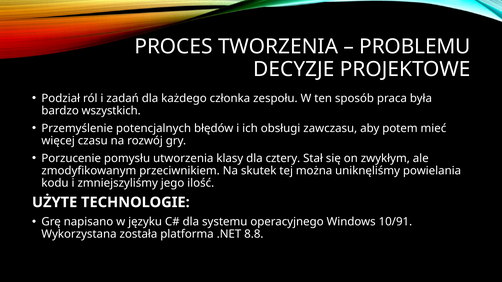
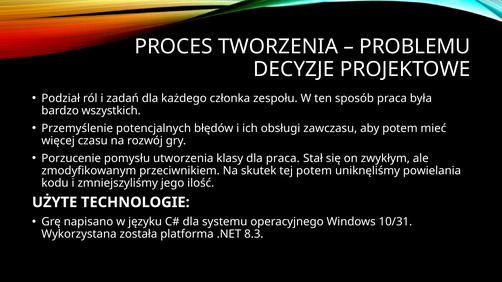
dla cztery: cztery -> praca (283, 158)
tej można: można -> potem (314, 171)
10/91: 10/91 -> 10/31 (395, 222)
8.8: 8.8 -> 8.3 (254, 234)
